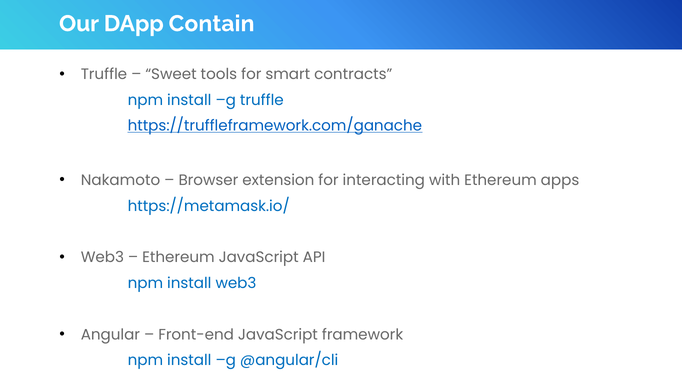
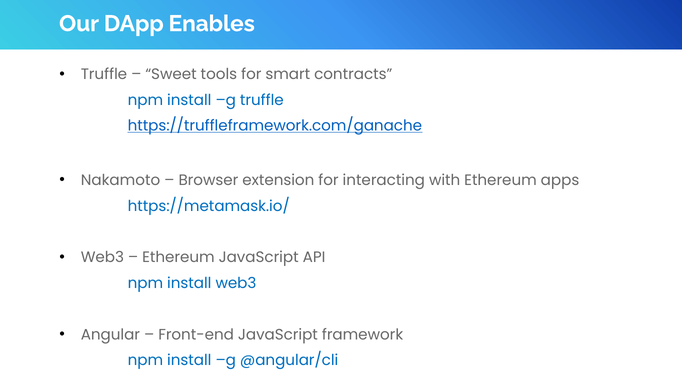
Contain: Contain -> Enables (212, 24)
